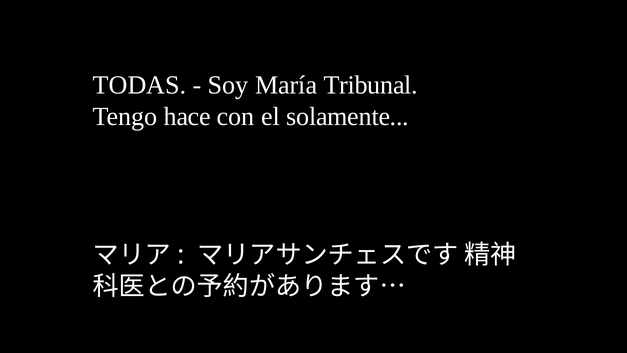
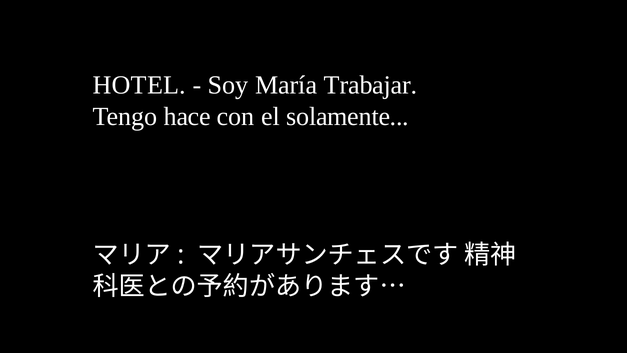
TODAS: TODAS -> HOTEL (139, 85)
Tribunal: Tribunal -> Trabajar (371, 85)
